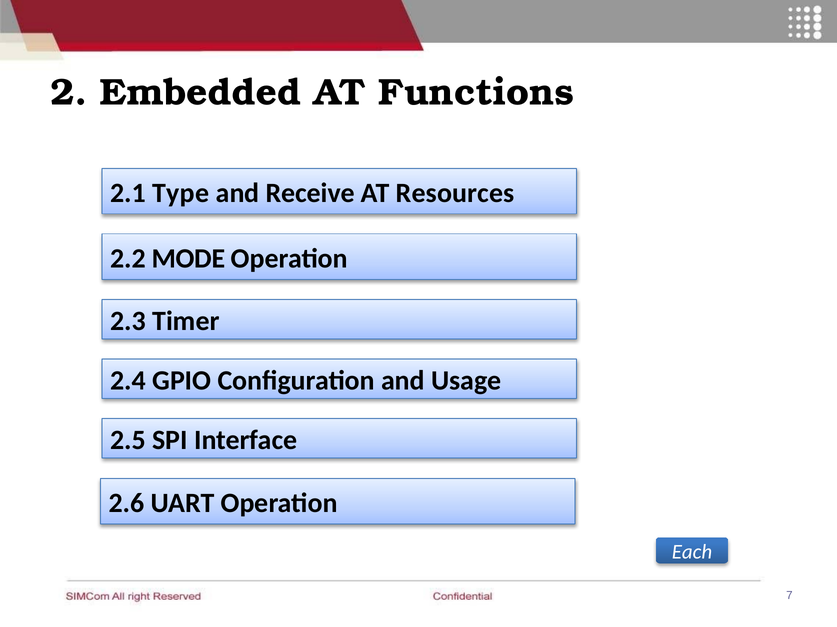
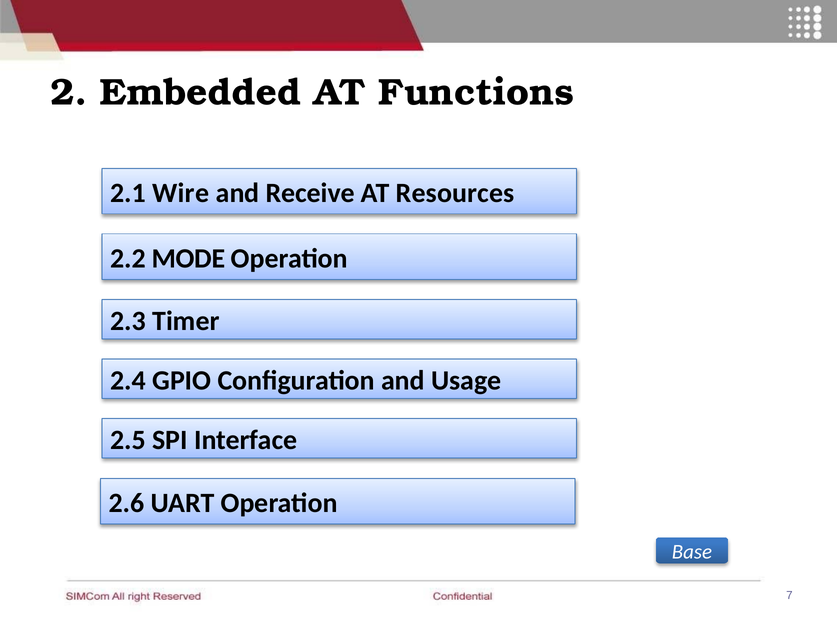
Type: Type -> Wire (181, 193)
Each: Each -> Base (692, 553)
